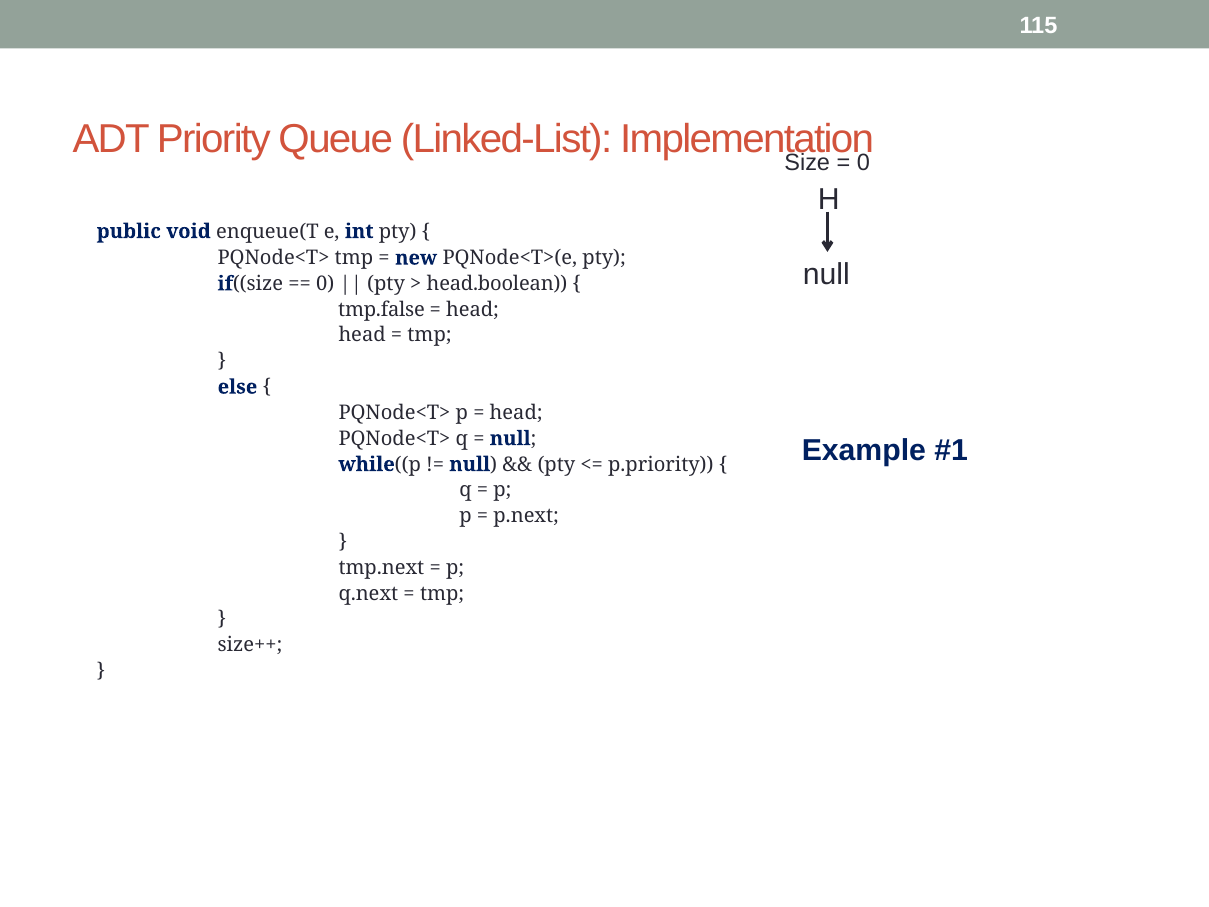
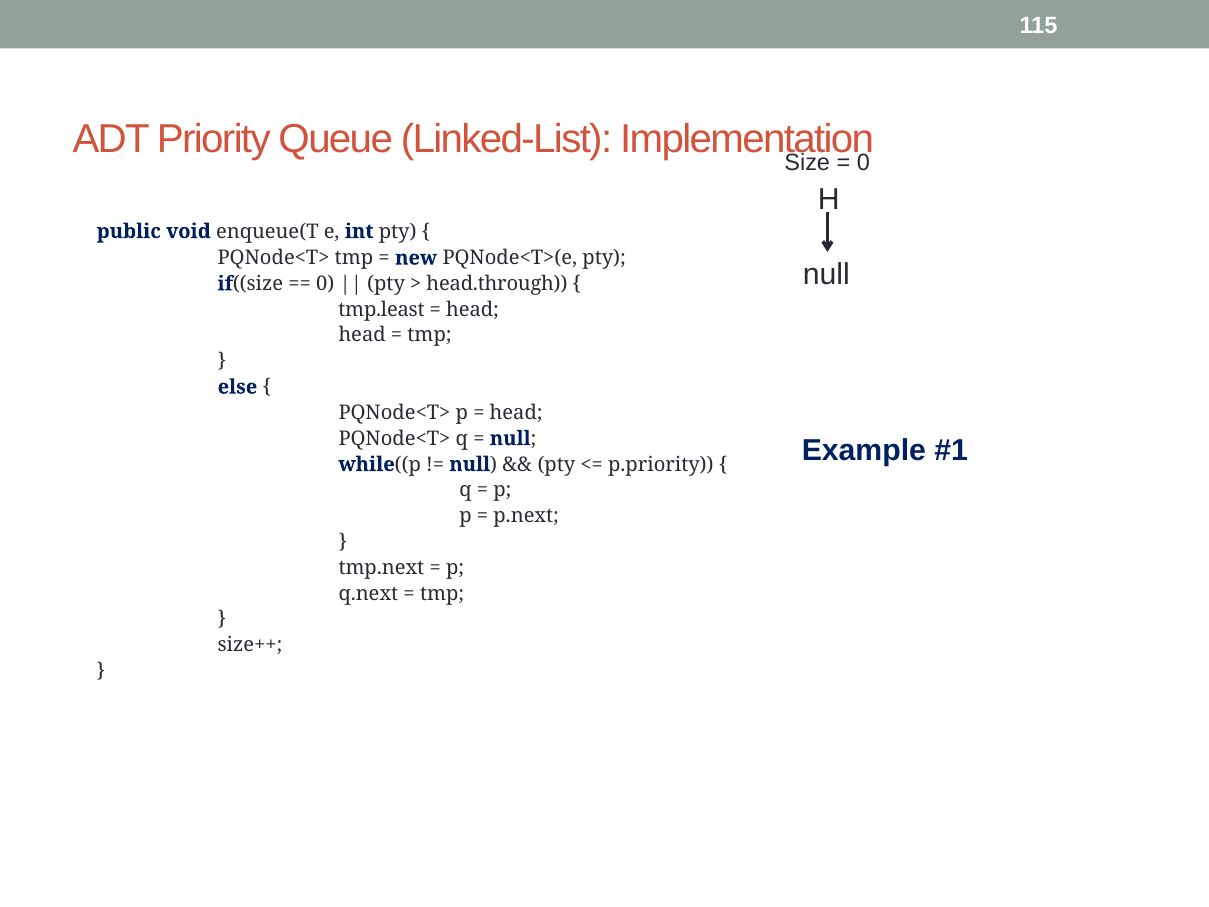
head.boolean: head.boolean -> head.through (497, 284)
tmp.false: tmp.false -> tmp.least (381, 309)
